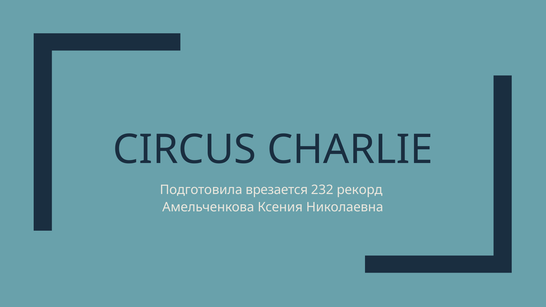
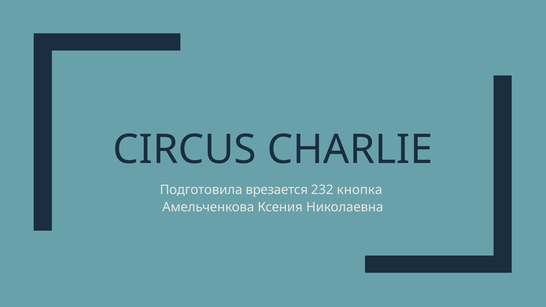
рекорд: рекорд -> кнопка (360, 190)
